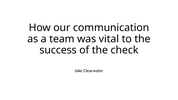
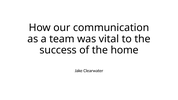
check: check -> home (125, 50)
